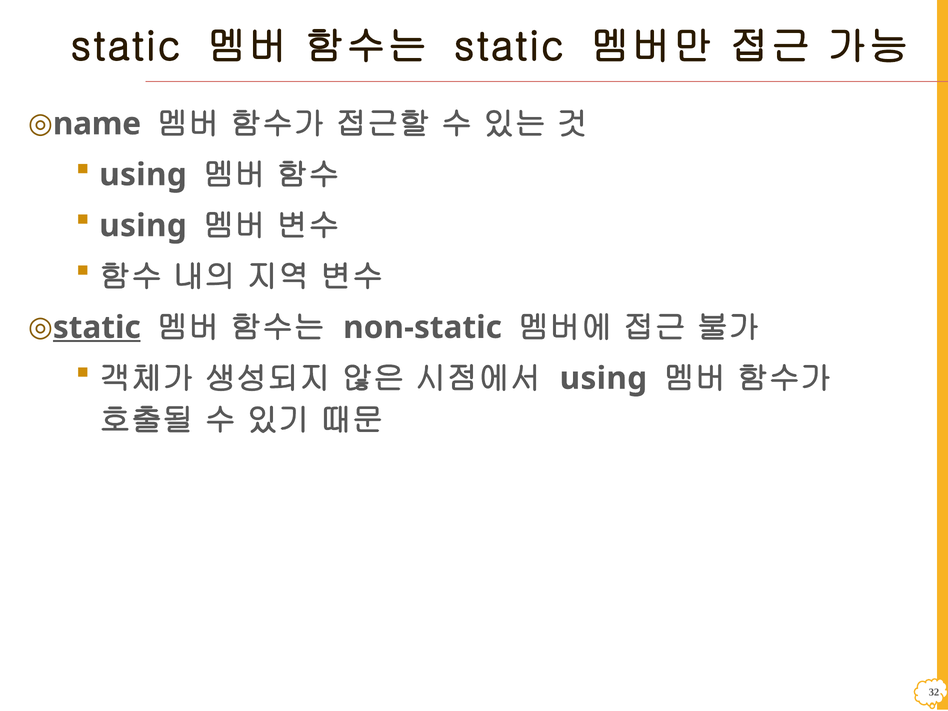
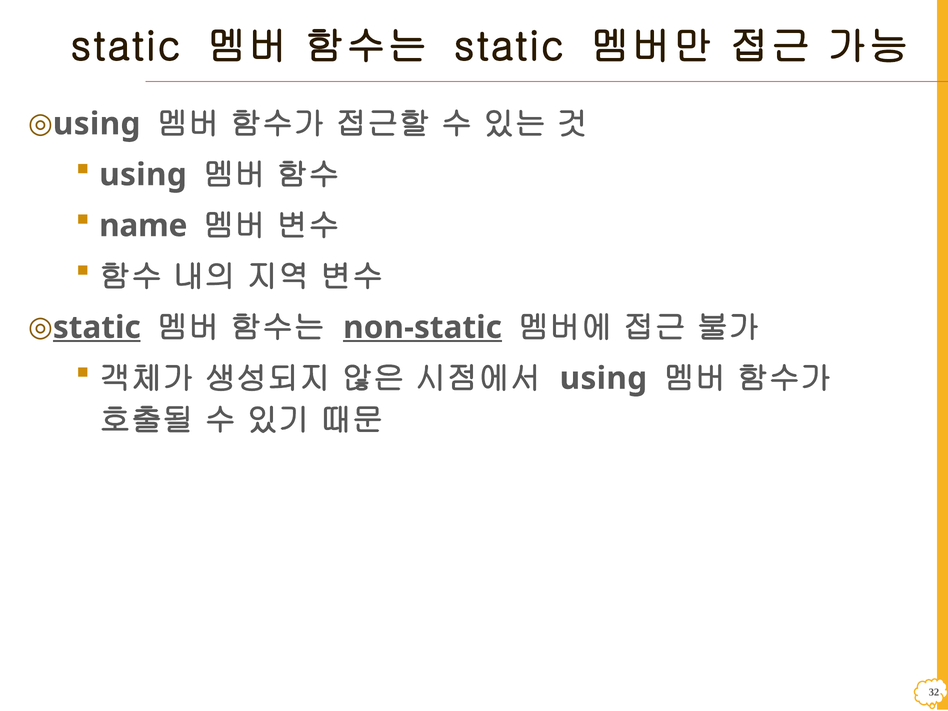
name: name -> using (97, 124)
using: using -> name (143, 226)
non-static underline: none -> present (423, 328)
